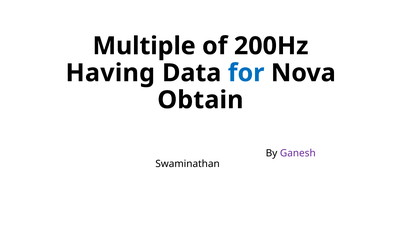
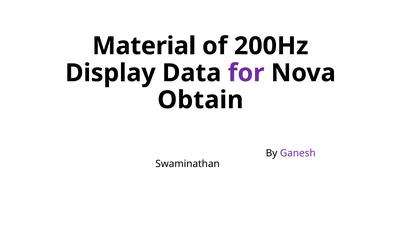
Multiple: Multiple -> Material (144, 46)
Having: Having -> Display (110, 73)
for colour: blue -> purple (246, 73)
